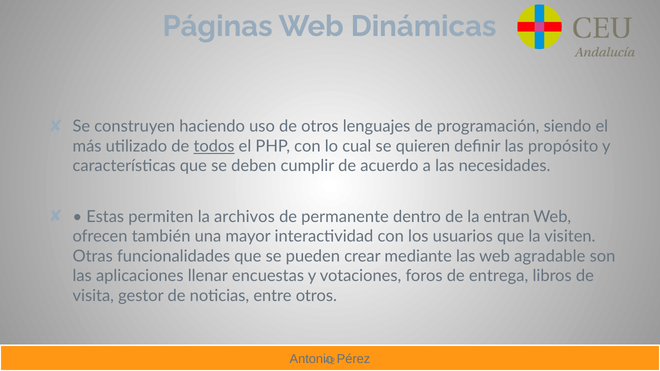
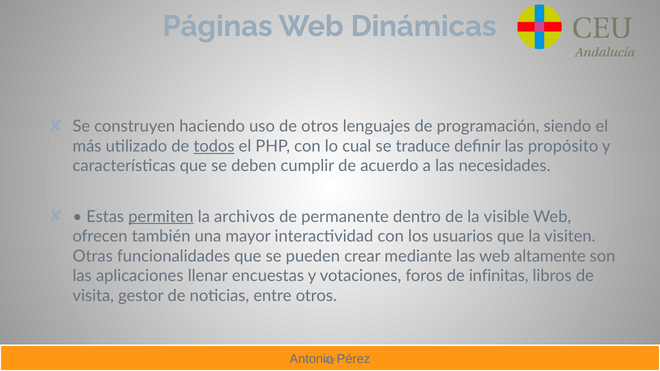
quieren: quieren -> traduce (423, 146)
permiten underline: none -> present (161, 217)
entran: entran -> visible (507, 217)
agradable: agradable -> altamente (550, 256)
entrega: entrega -> infinitas (499, 276)
